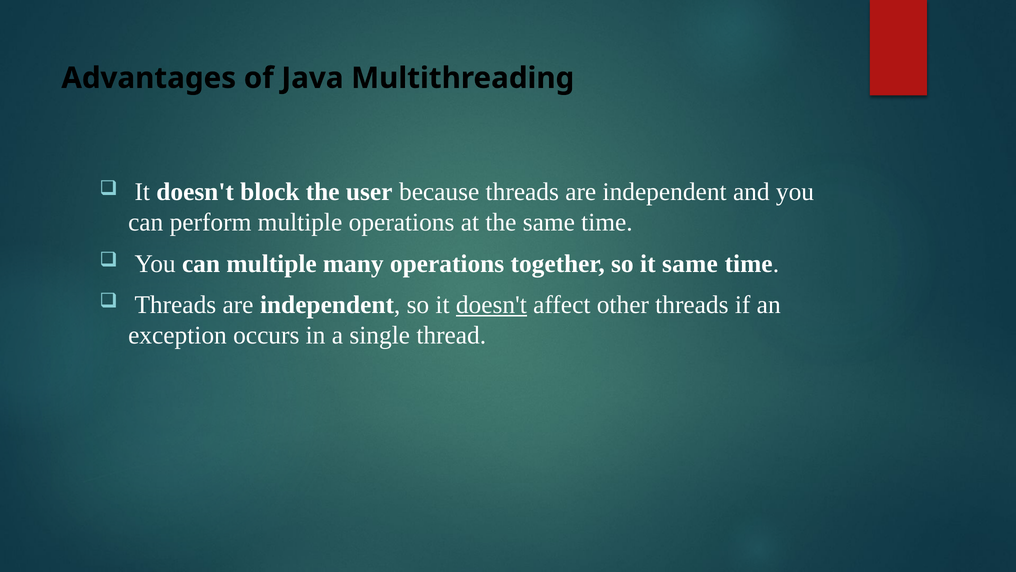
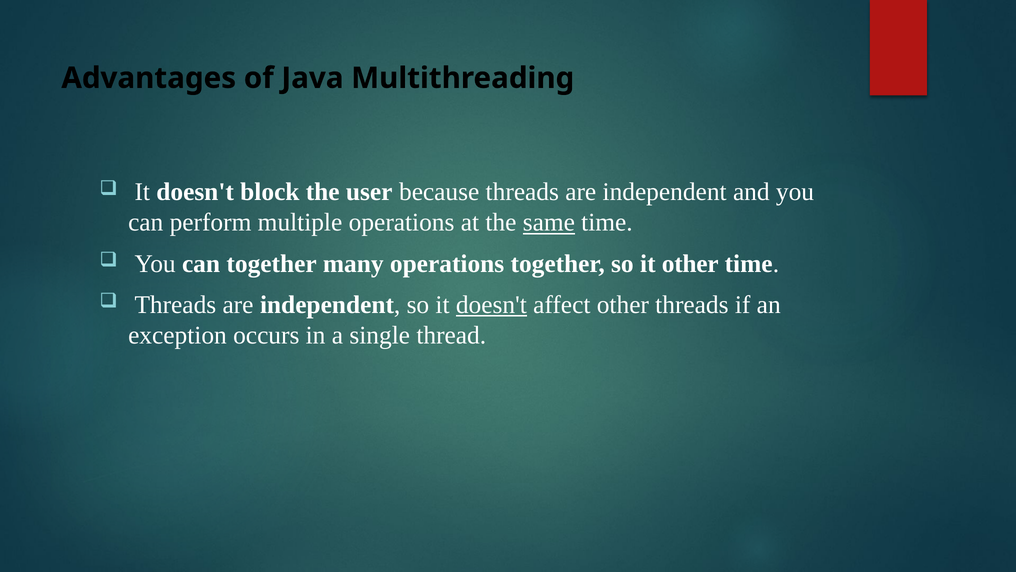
same underline: none -> present (549, 222)
can multiple: multiple -> together (272, 263)
it same: same -> other (690, 263)
